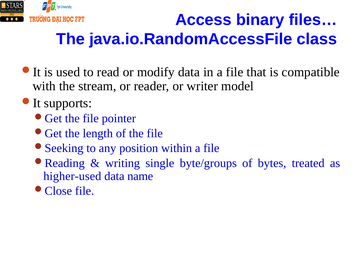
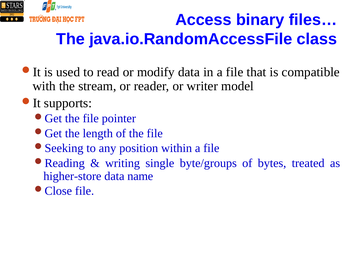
higher-used: higher-used -> higher-store (72, 176)
